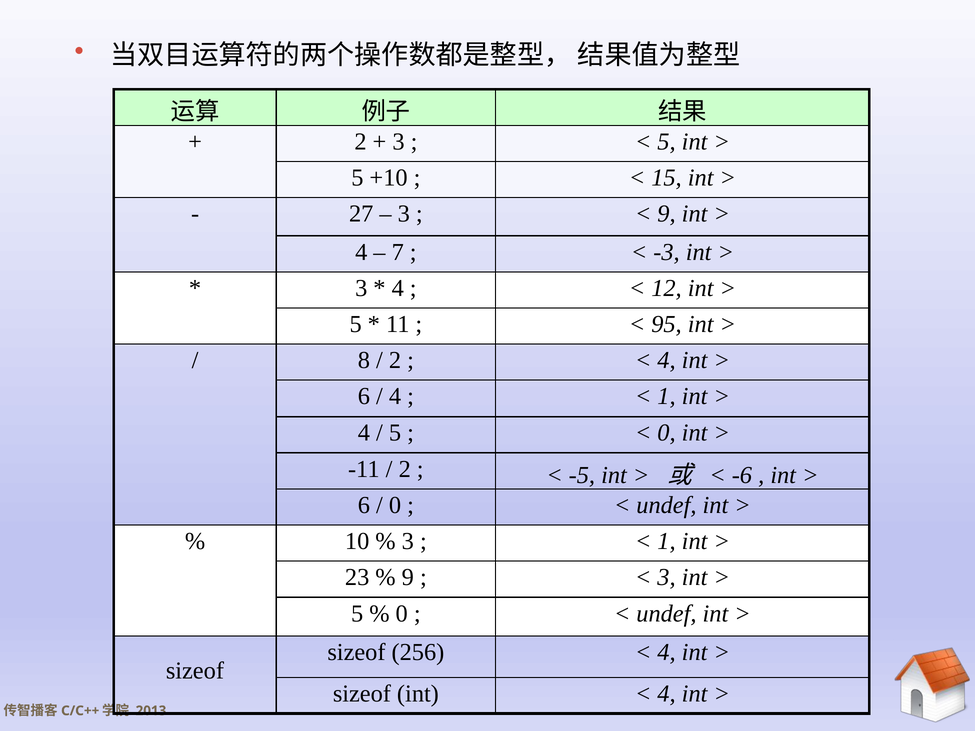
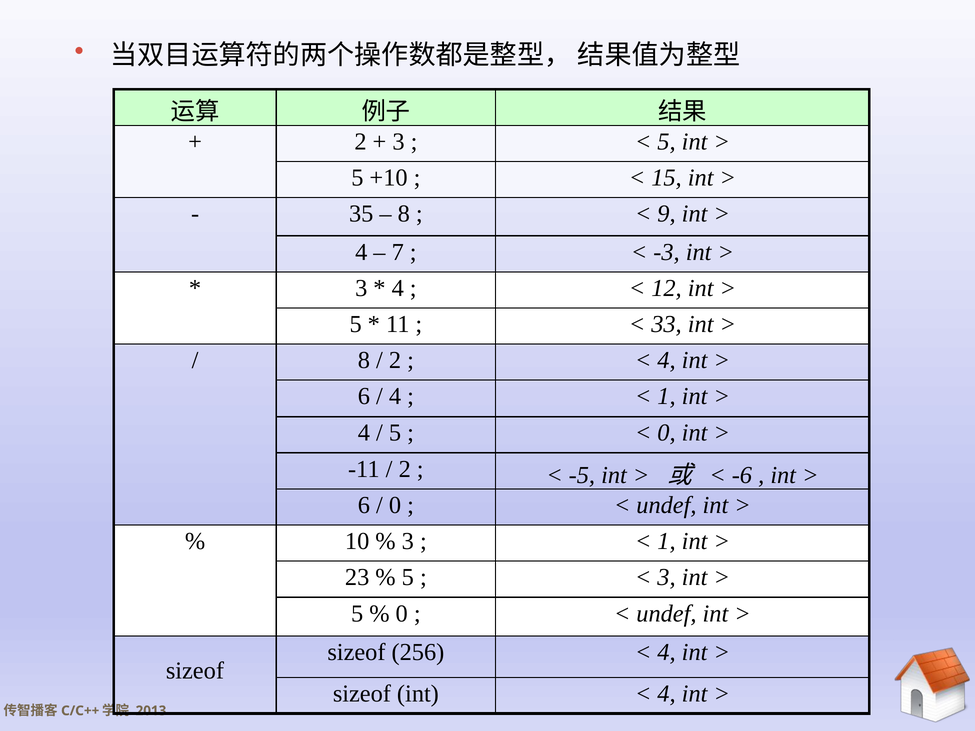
27: 27 -> 35 (361, 214)
3: 3 -> 8 (404, 214)
95: 95 -> 33 (666, 324)
9: 9 -> 5 (408, 578)
